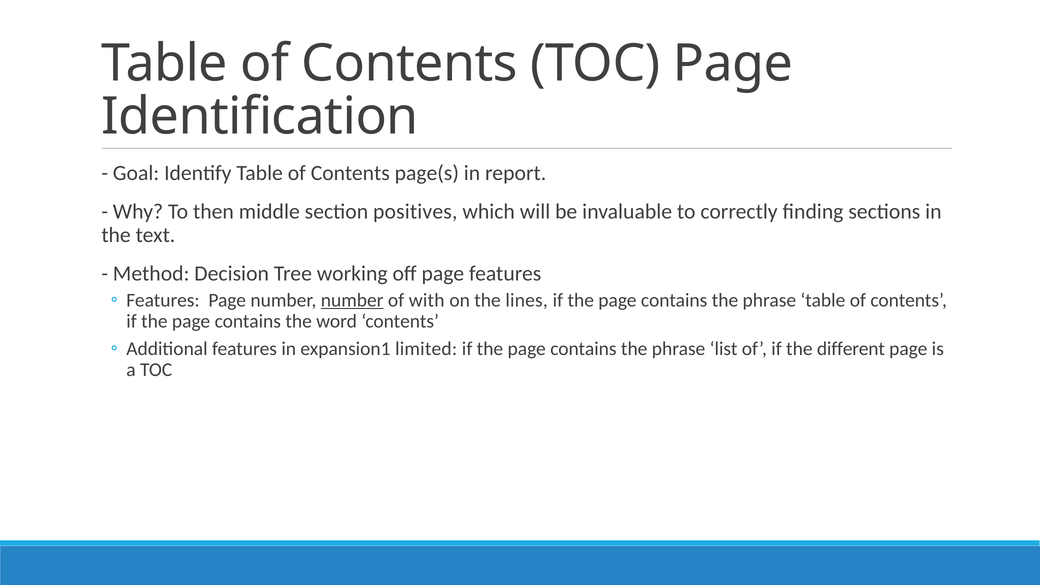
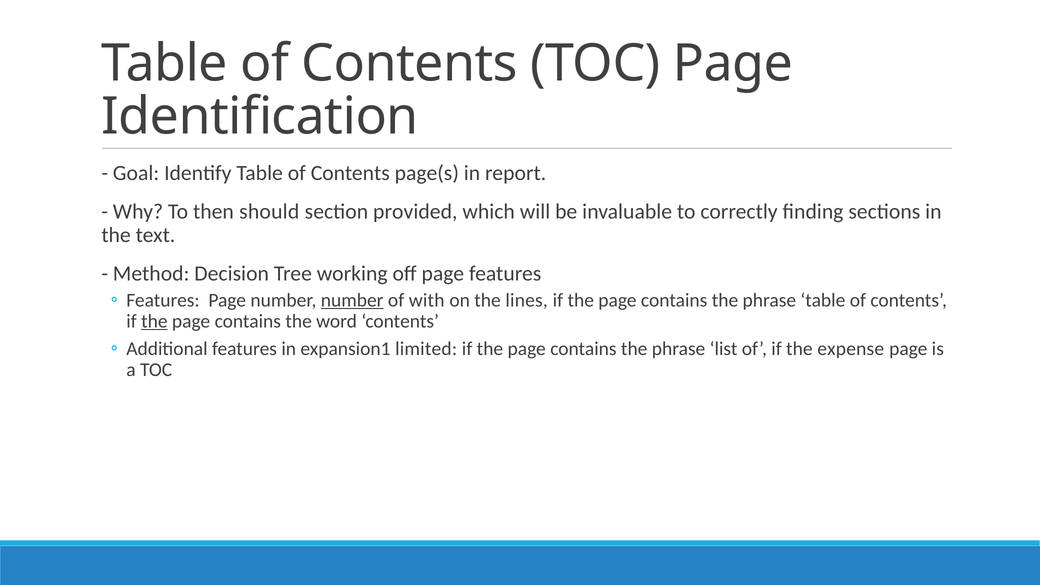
middle: middle -> should (269, 211)
positives: positives -> provided (415, 211)
the underline: none -> present (154, 321)
different: different -> expense (851, 349)
